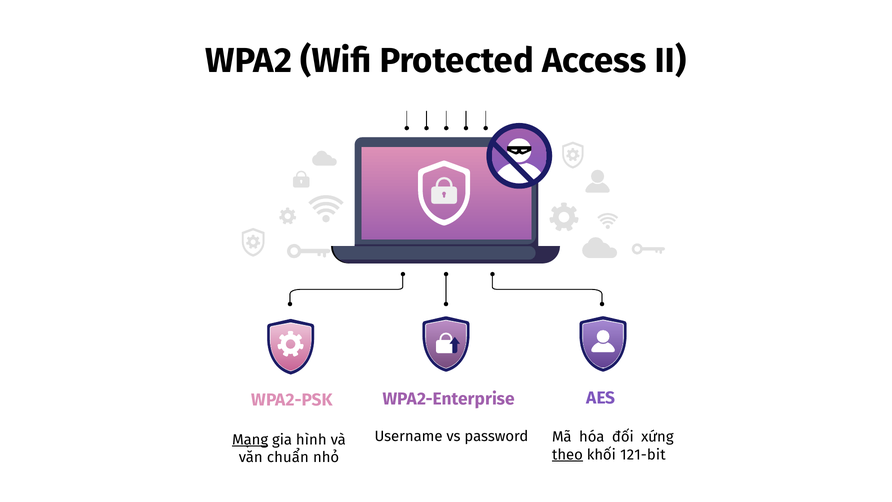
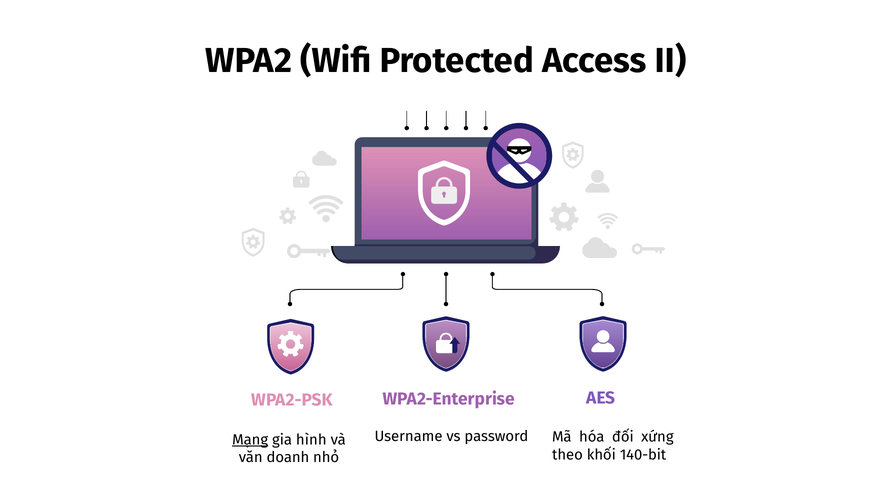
theo underline: present -> none (567, 455)
121-bit: 121-bit -> 140-bit (643, 455)
chuẩn: chuẩn -> doanh (288, 457)
